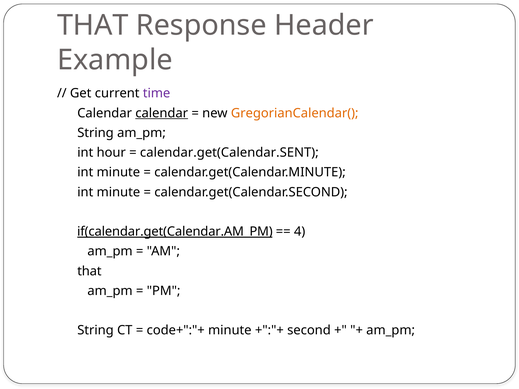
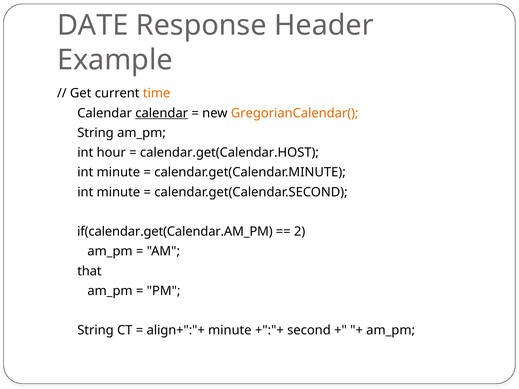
THAT: THAT -> DATE (93, 25)
time colour: purple -> orange (157, 93)
calendar.get(Calendar.SENT: calendar.get(Calendar.SENT -> calendar.get(Calendar.HOST (229, 153)
if(calendar.get(Calendar.AM_PM underline: present -> none (175, 232)
4: 4 -> 2 (300, 232)
code+":"+: code+":"+ -> align+":"+ (176, 331)
